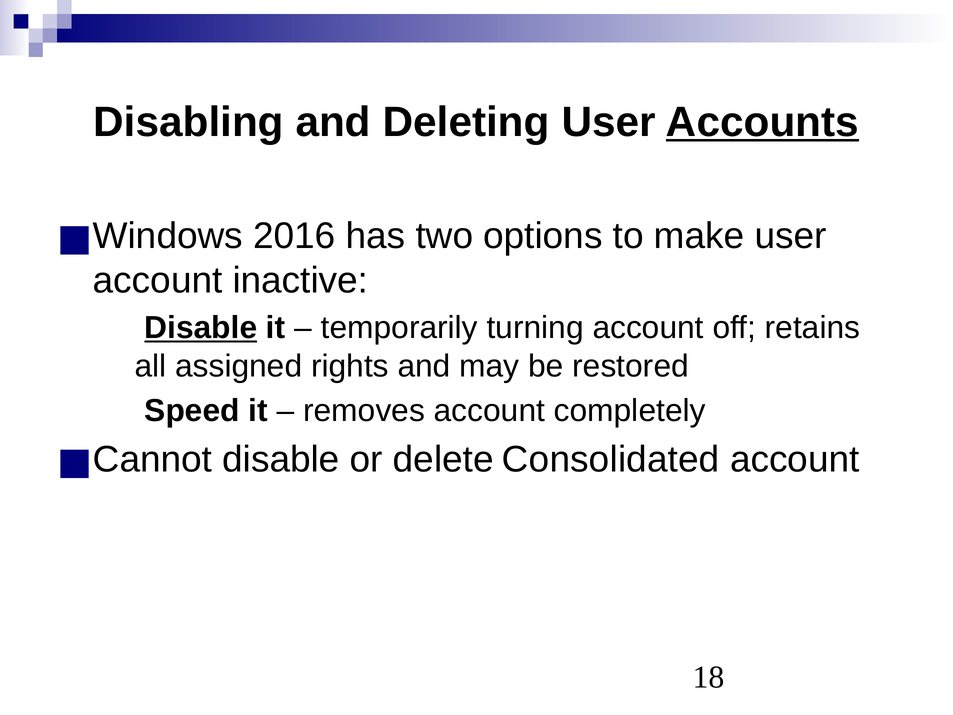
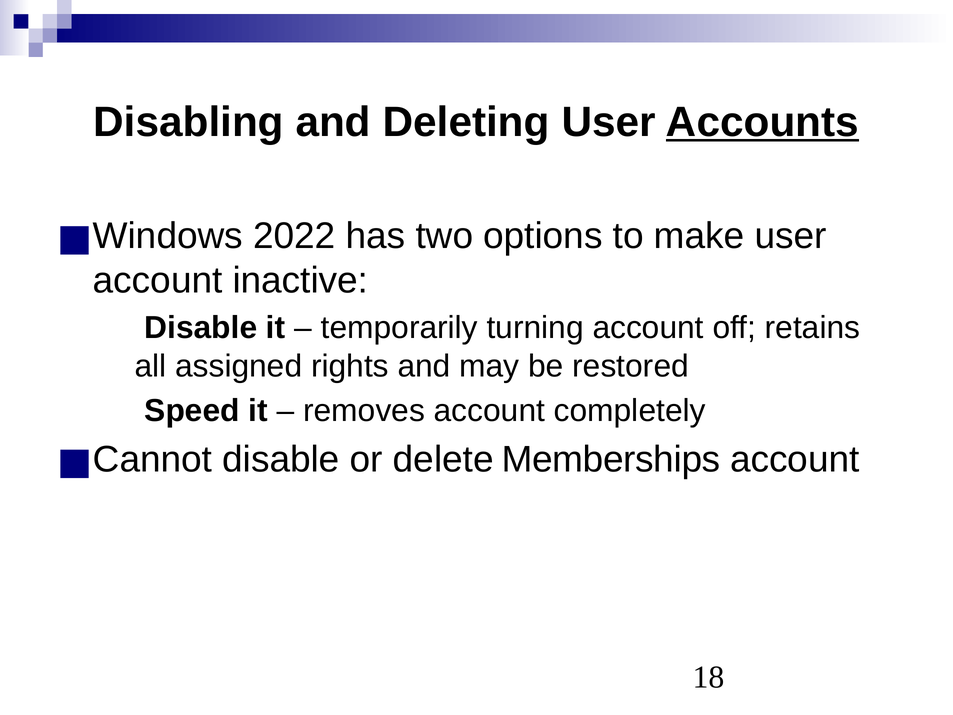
2016: 2016 -> 2022 (294, 236)
Disable underline: present -> none (201, 328)
Consolidated: Consolidated -> Memberships (611, 460)
